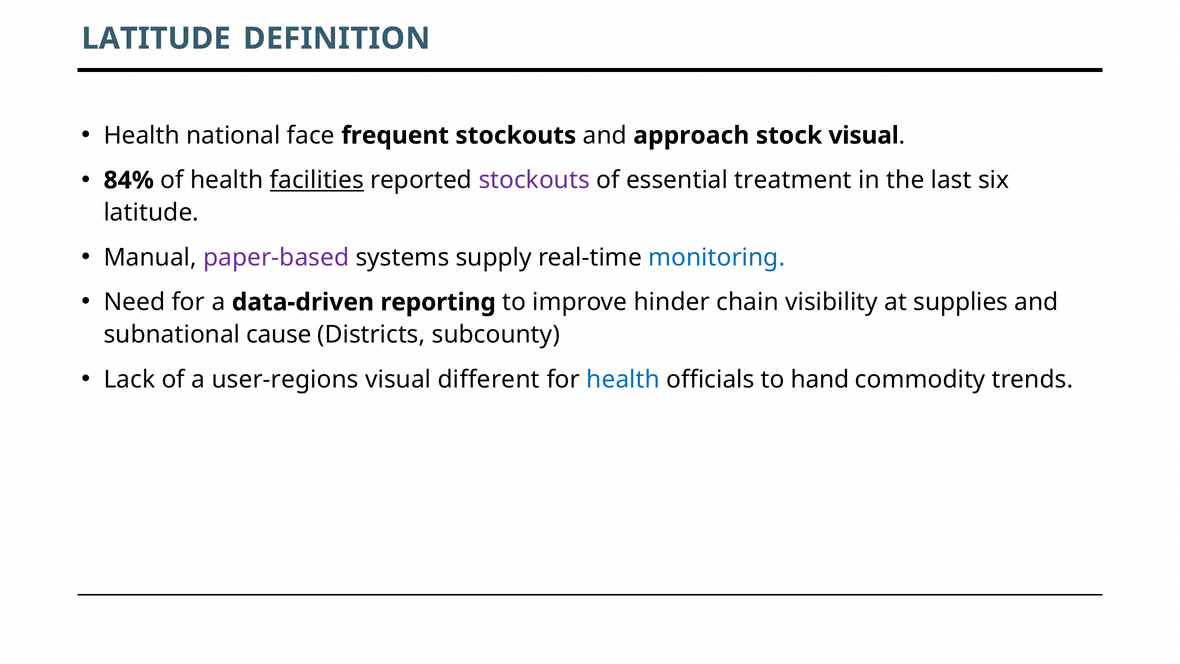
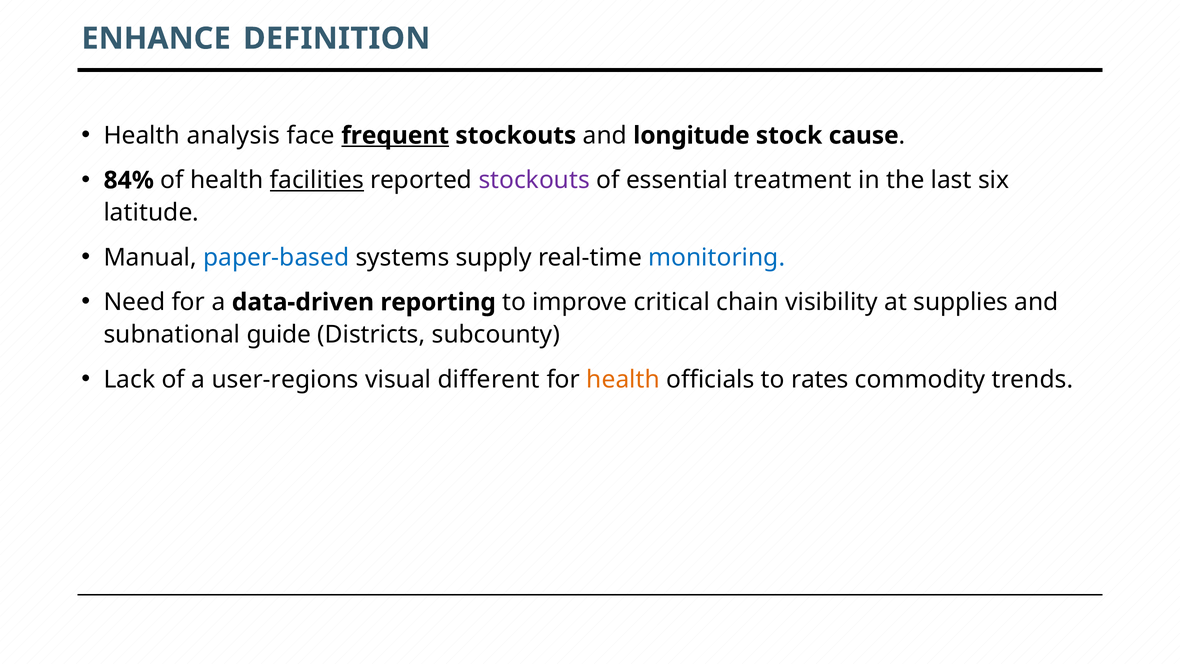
LATITUDE: LATITUDE -> ENHANCE (156, 39)
national: national -> analysis (233, 135)
frequent underline: none -> present (395, 135)
approach: approach -> longitude (691, 135)
stock visual: visual -> cause (864, 135)
paper-based colour: purple -> blue (276, 257)
hinder: hinder -> critical (672, 302)
cause: cause -> guide (279, 335)
health colour: blue -> orange (623, 379)
hand: hand -> rates (820, 379)
